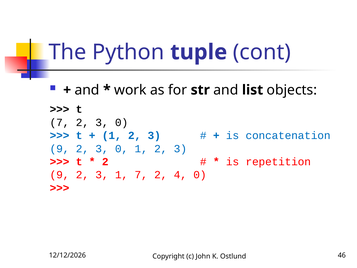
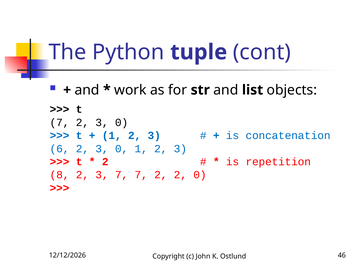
9: 9 -> 6 (60, 149)
9: 9 -> 8 (60, 175)
3 1: 1 -> 7 (122, 175)
2 4: 4 -> 2 (180, 175)
